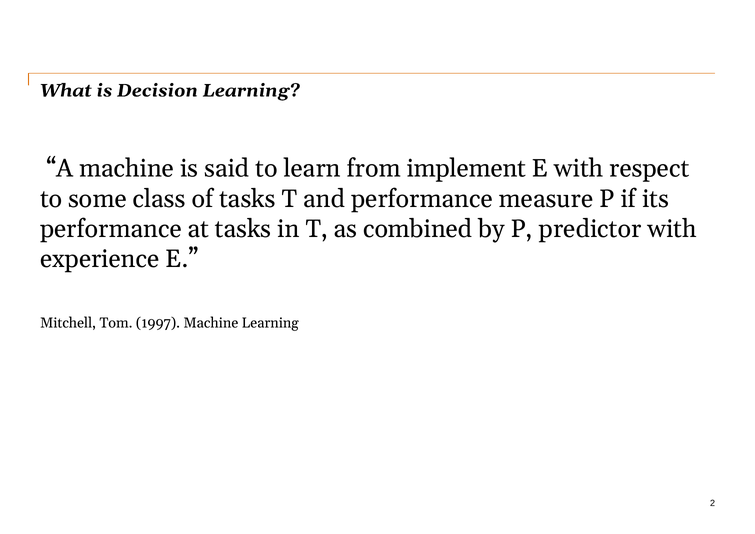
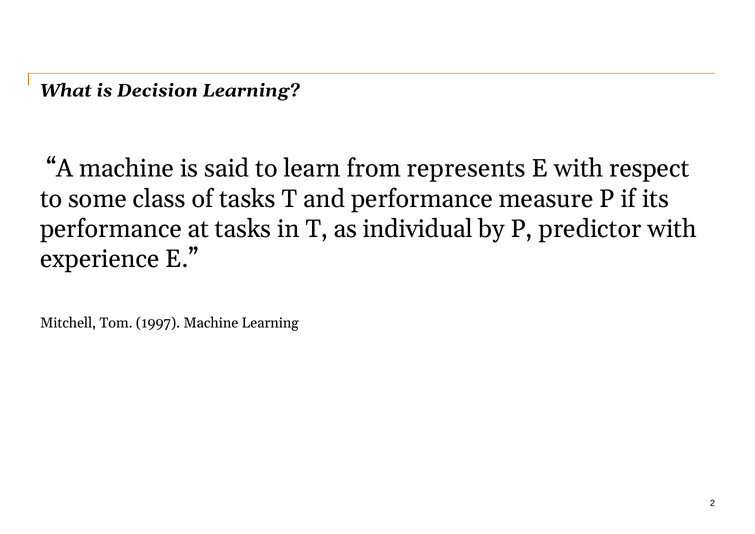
implement: implement -> represents (466, 169)
combined: combined -> individual (418, 229)
